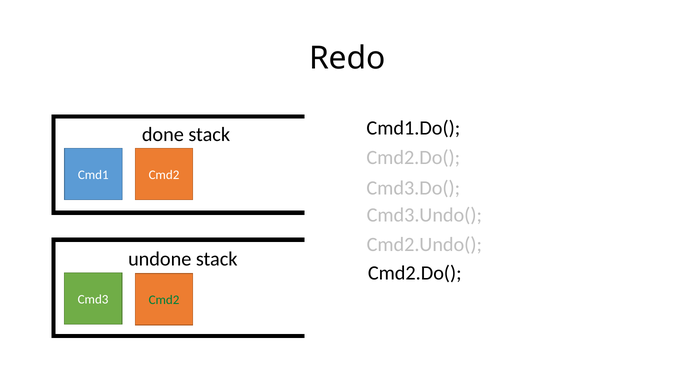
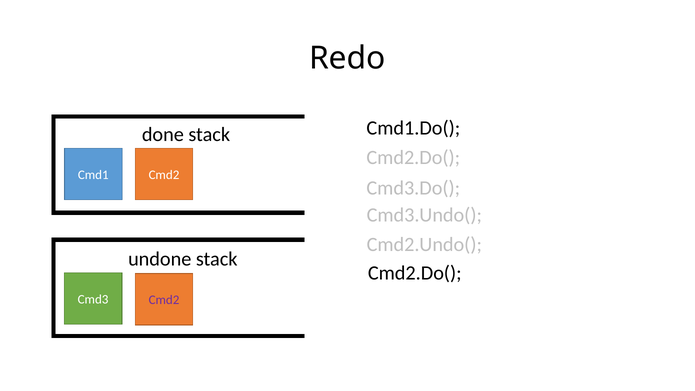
Cmd2 colour: green -> purple (164, 300)
